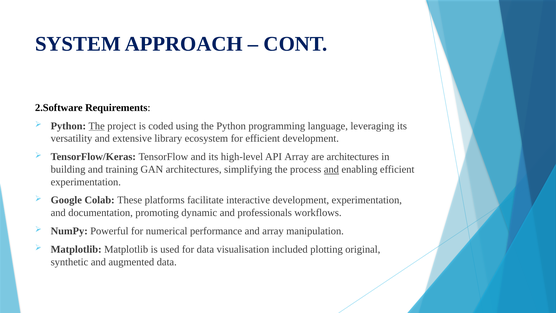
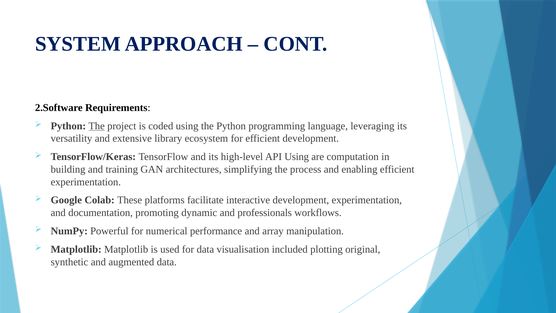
API Array: Array -> Using (297, 157)
are architectures: architectures -> computation (353, 157)
and underline: present -> none (331, 169)
